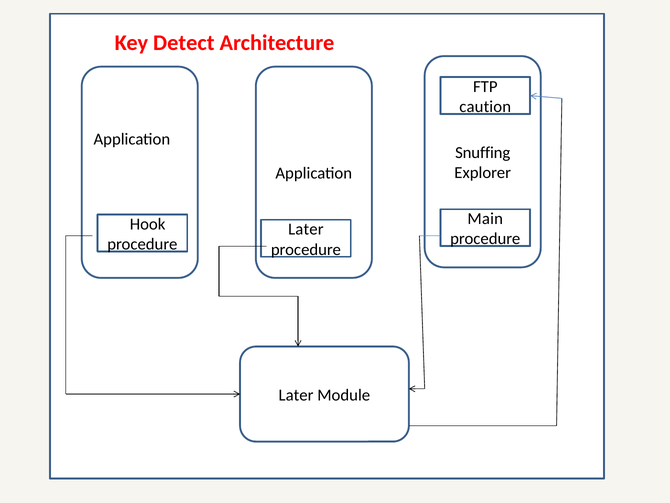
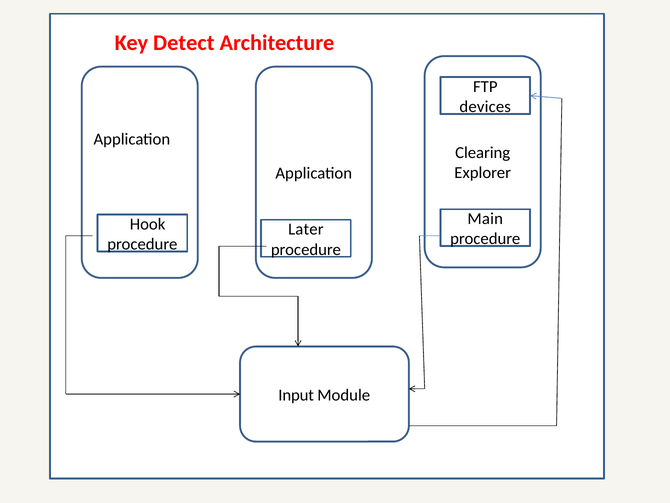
caution: caution -> devices (485, 107)
Snuffing: Snuffing -> Clearing (483, 153)
Later: Later -> Input (296, 395)
